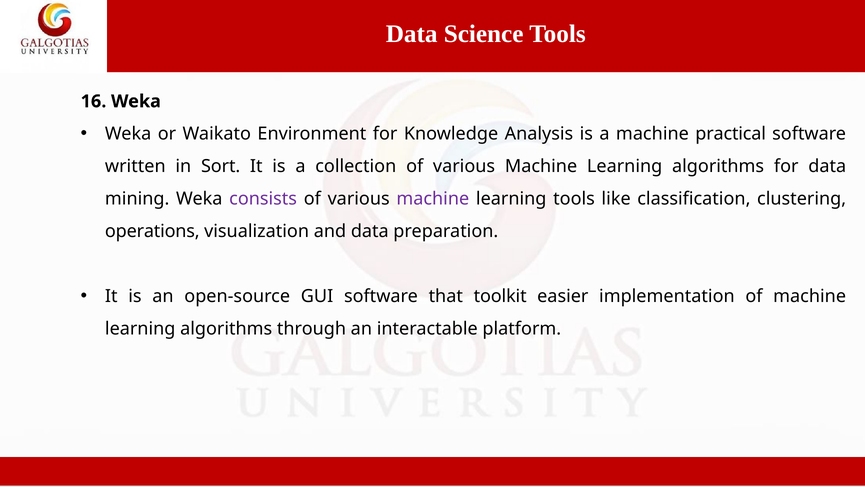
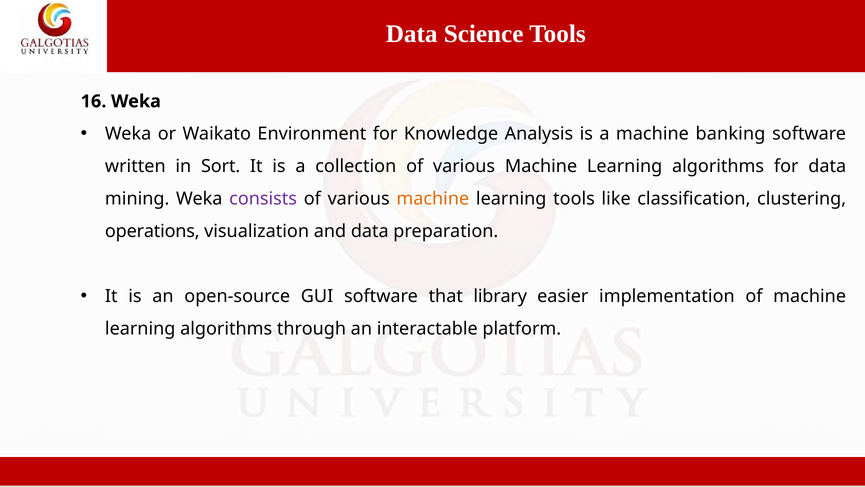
practical: practical -> banking (730, 134)
machine colour: purple -> orange (433, 199)
toolkit: toolkit -> library (500, 296)
